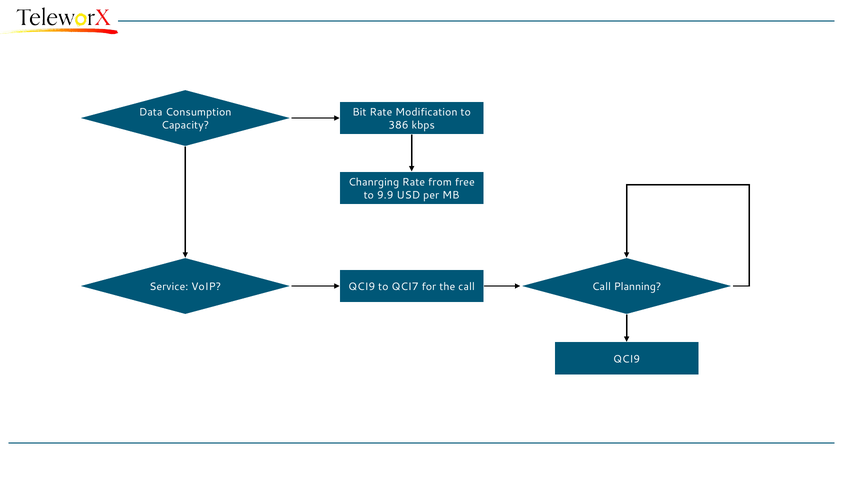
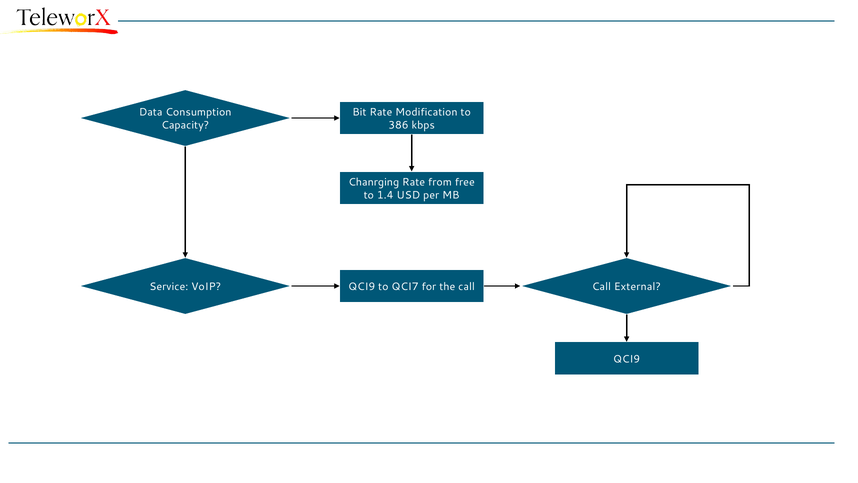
9.9: 9.9 -> 1.4 (385, 195)
Planning: Planning -> External (637, 287)
